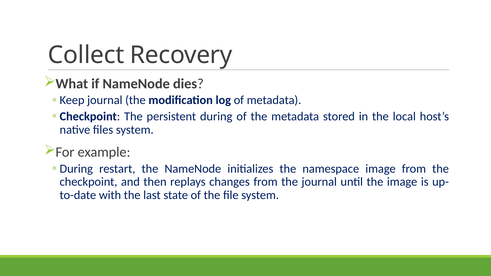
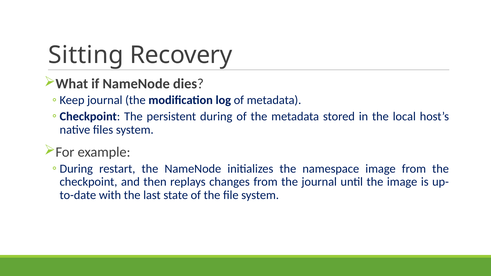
Collect: Collect -> Sitting (86, 55)
